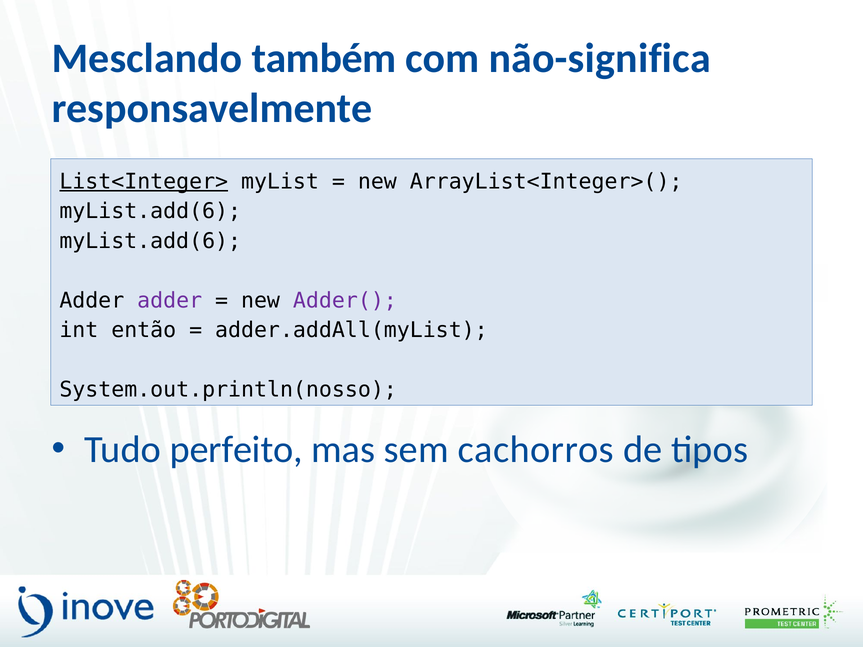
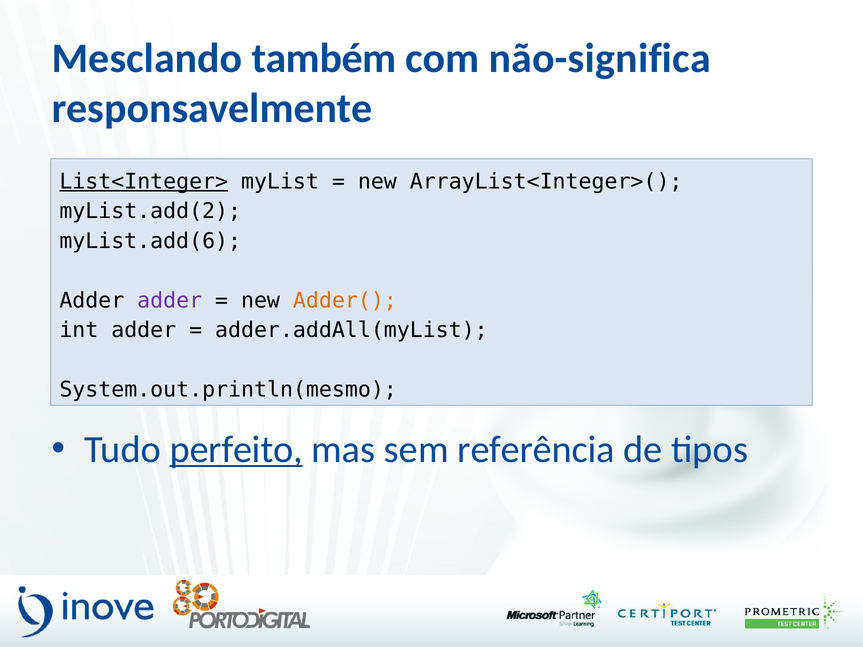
myList.add(6: myList.add(6 -> myList.add(2 (150, 211)
Adder( colour: purple -> orange (345, 301)
int então: então -> adder (144, 330)
System.out.println(nosso: System.out.println(nosso -> System.out.println(mesmo (228, 390)
perfeito underline: none -> present (236, 450)
cachorros: cachorros -> referência (536, 450)
